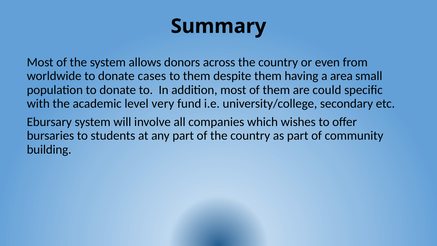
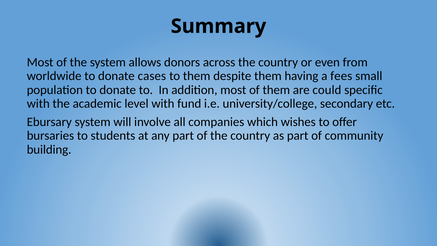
area: area -> fees (341, 76)
level very: very -> with (163, 104)
